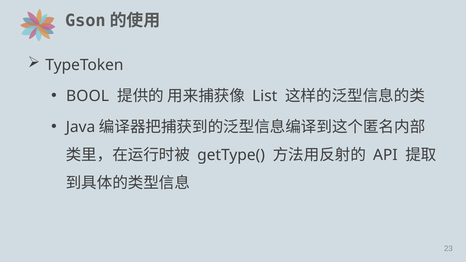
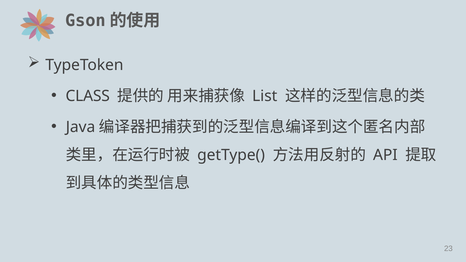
BOOL: BOOL -> CLASS (88, 96)
